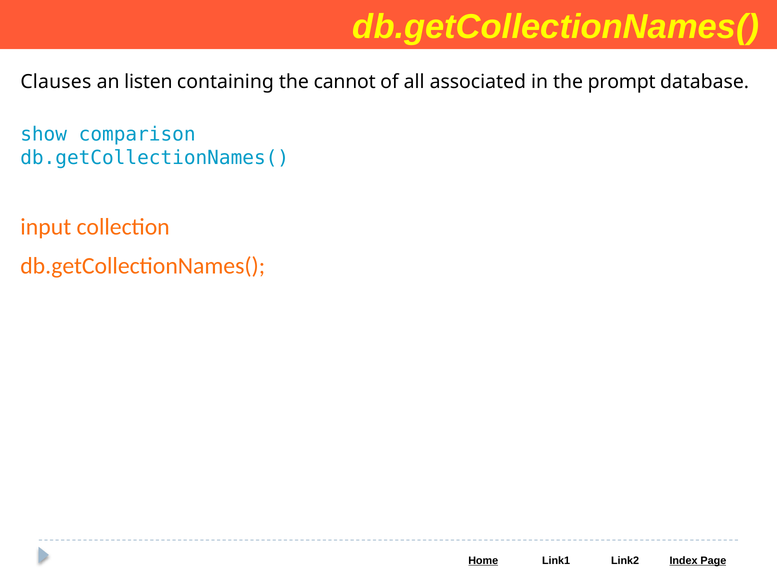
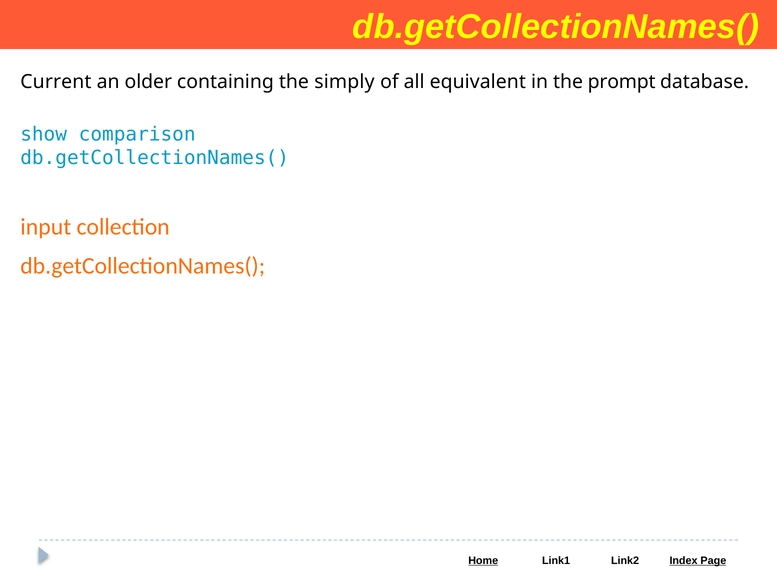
Clauses: Clauses -> Current (56, 82)
listen: listen -> older (148, 82)
cannot: cannot -> simply (344, 82)
associated: associated -> equivalent (478, 82)
